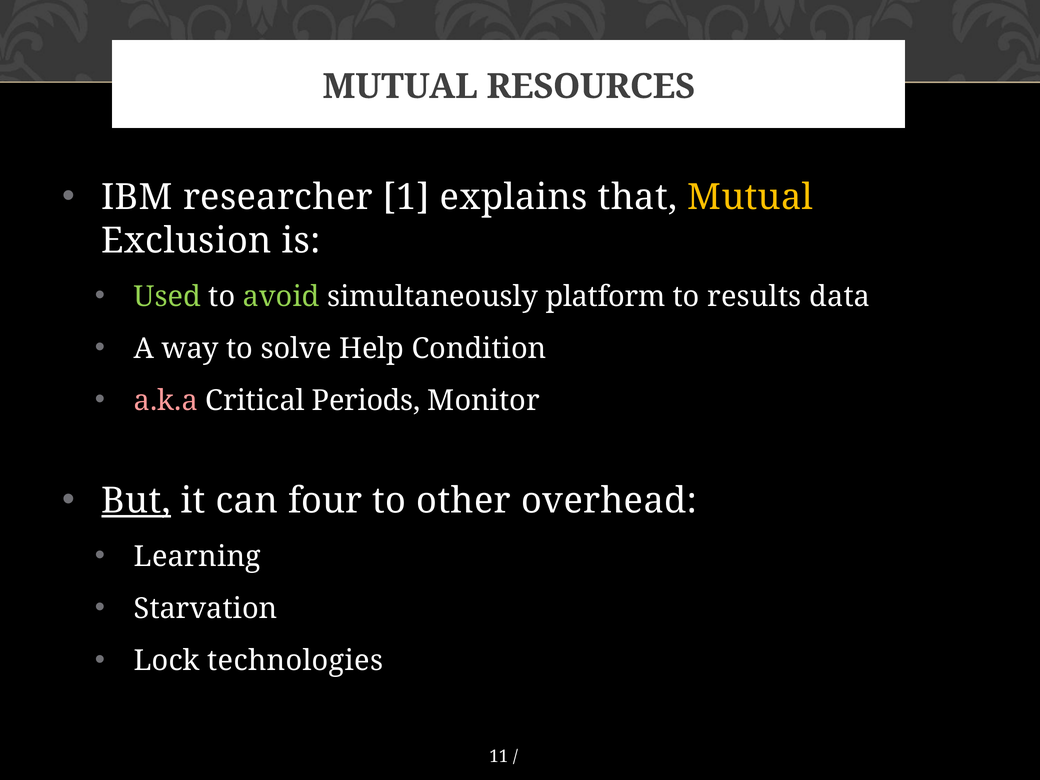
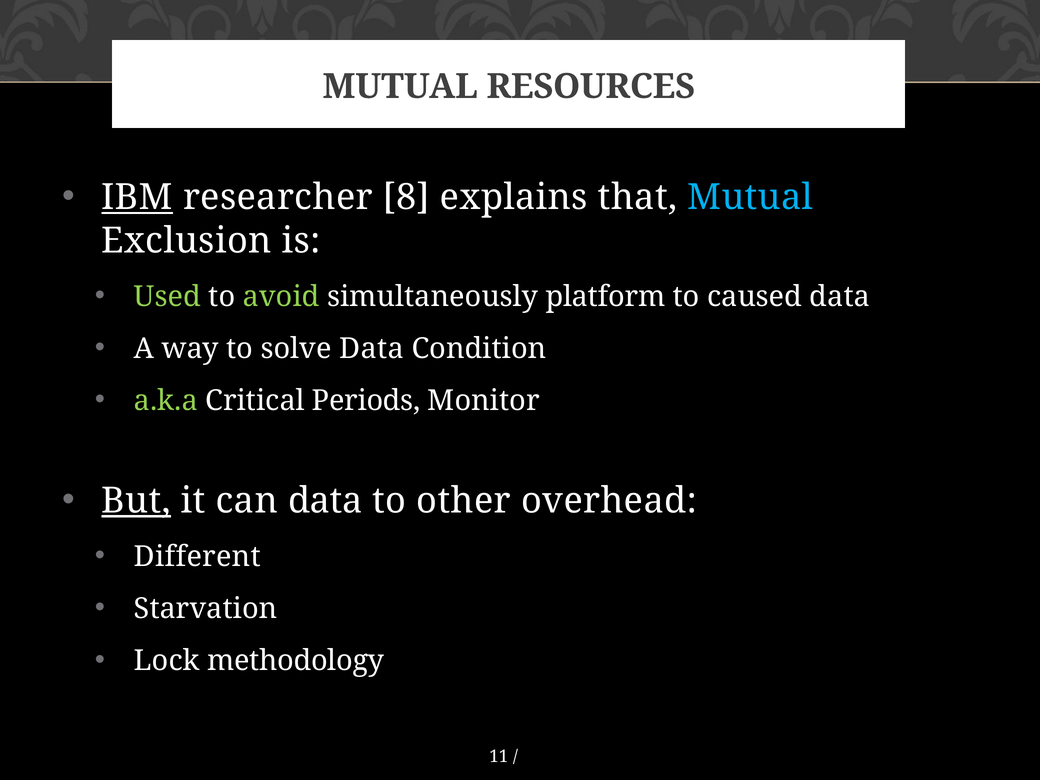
IBM underline: none -> present (137, 197)
1: 1 -> 8 (406, 197)
Mutual colour: yellow -> light blue (750, 197)
results: results -> caused (755, 296)
solve Help: Help -> Data (372, 349)
a.k.a colour: pink -> light green (166, 401)
can four: four -> data (325, 501)
Learning: Learning -> Different (197, 557)
technologies: technologies -> methodology (296, 661)
